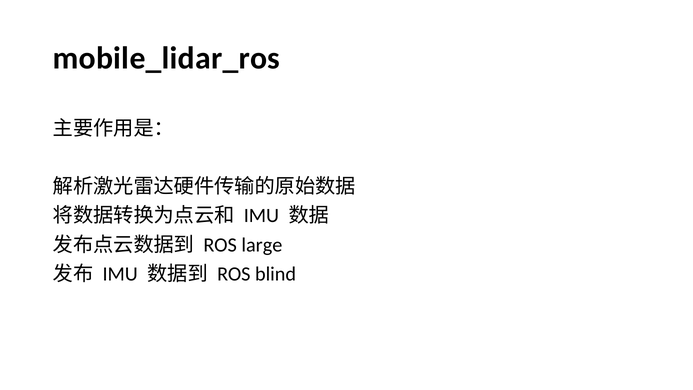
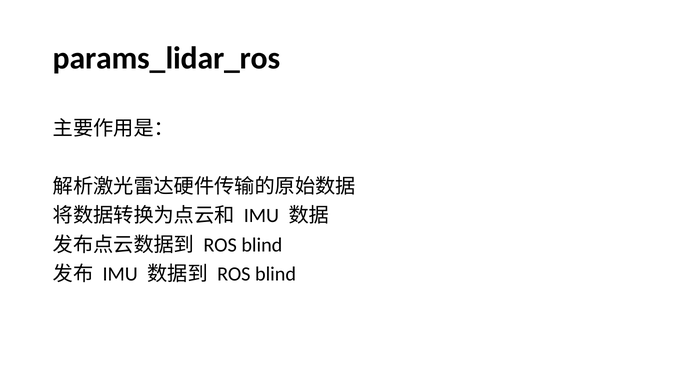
mobile_lidar_ros: mobile_lidar_ros -> params_lidar_ros (167, 58)
large: large -> blind (262, 245)
